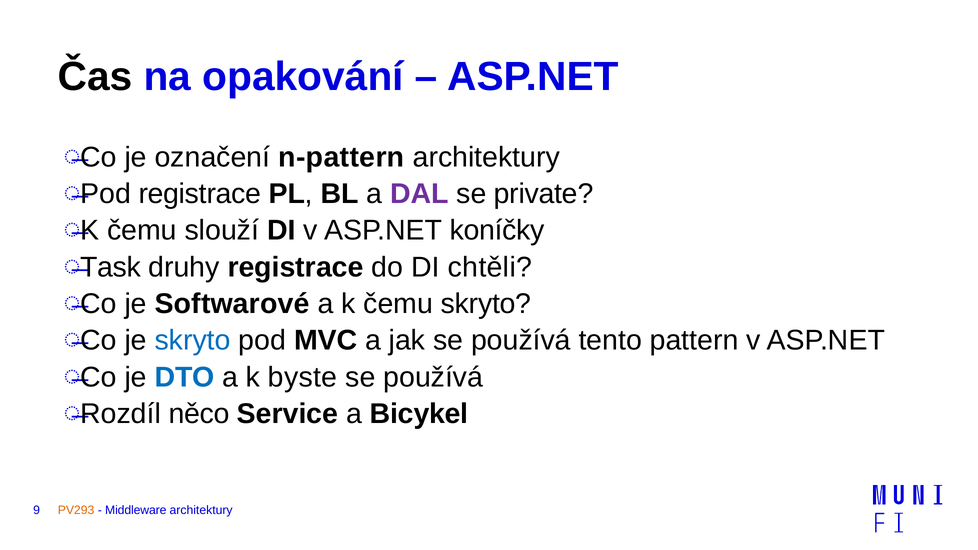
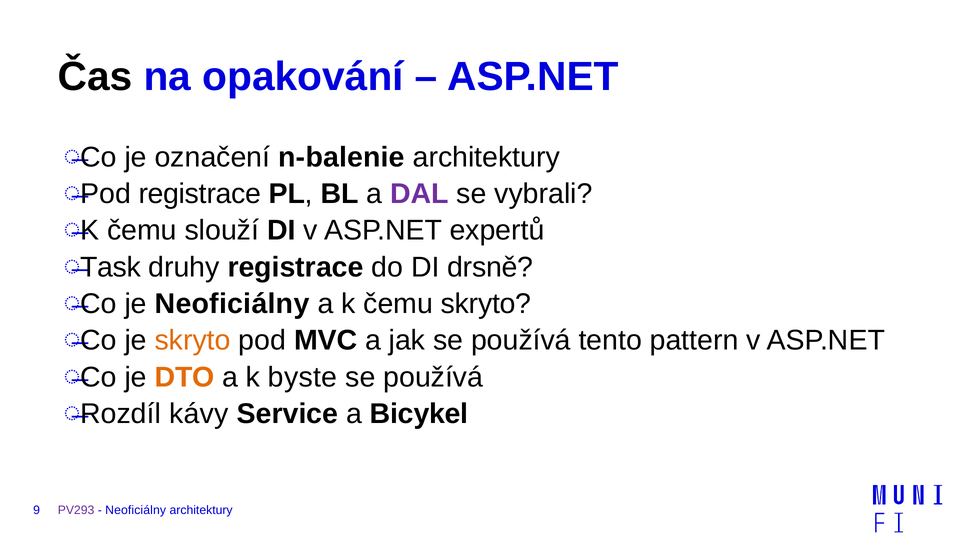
n-pattern: n-pattern -> n-balenie (341, 157)
private: private -> vybrali (544, 194)
koníčky: koníčky -> expertů (497, 231)
chtěli: chtěli -> drsně (490, 267)
je Softwarové: Softwarové -> Neoficiálny (232, 304)
skryto colour: blue -> orange (193, 341)
DTO colour: blue -> orange (185, 377)
něco: něco -> kávy (199, 414)
PV293 colour: orange -> purple (76, 511)
Middleware: Middleware -> Neoficiálny (136, 511)
